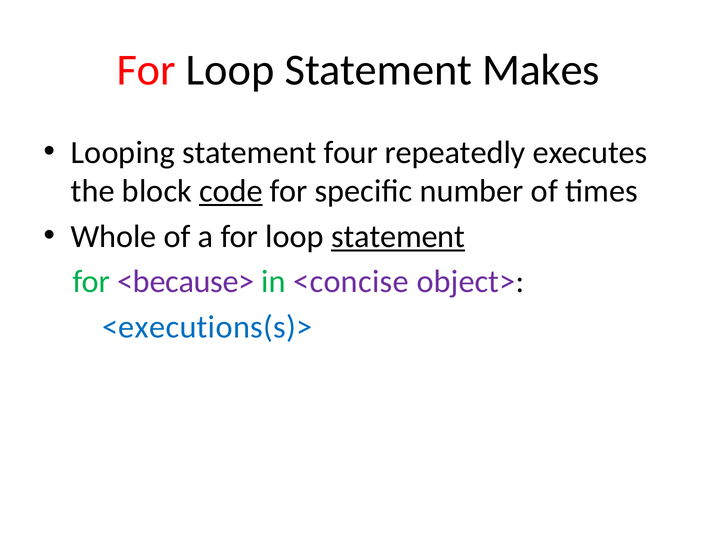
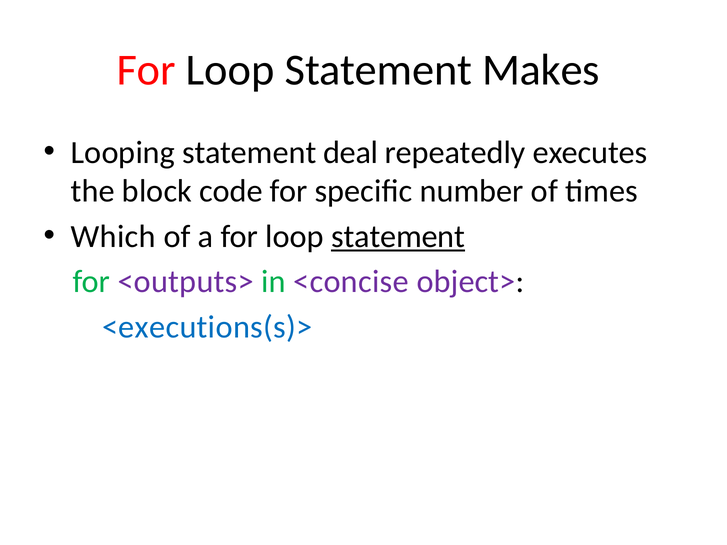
four: four -> deal (351, 153)
code underline: present -> none (231, 191)
Whole: Whole -> Which (113, 237)
<because>: <because> -> <outputs> (186, 282)
